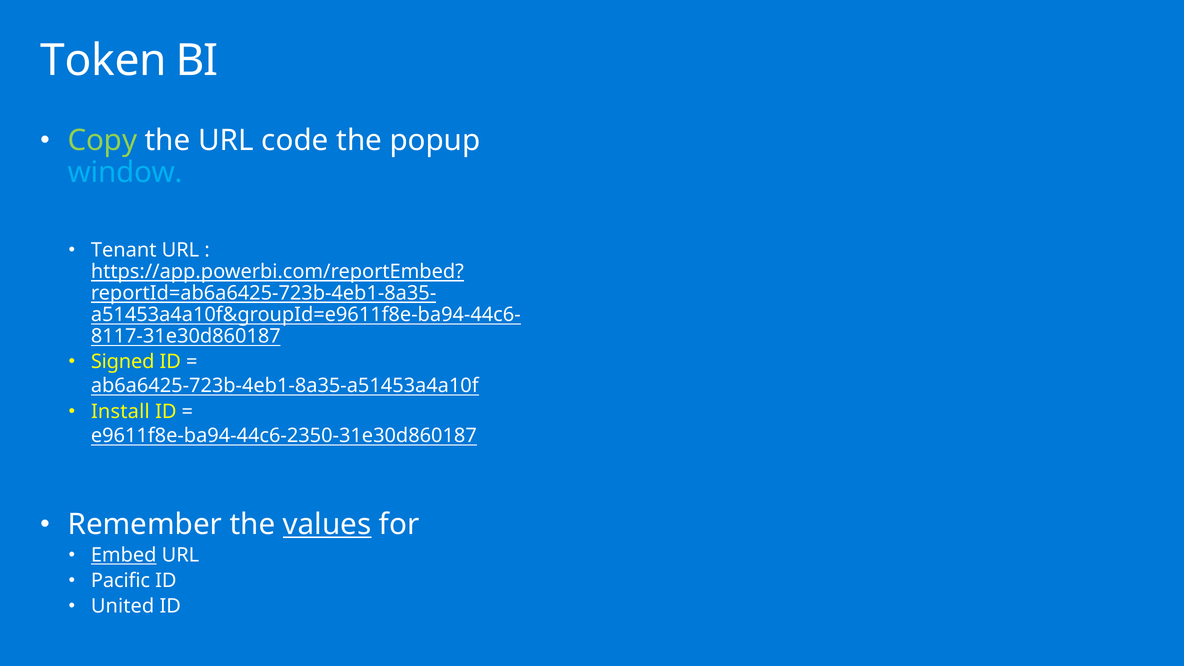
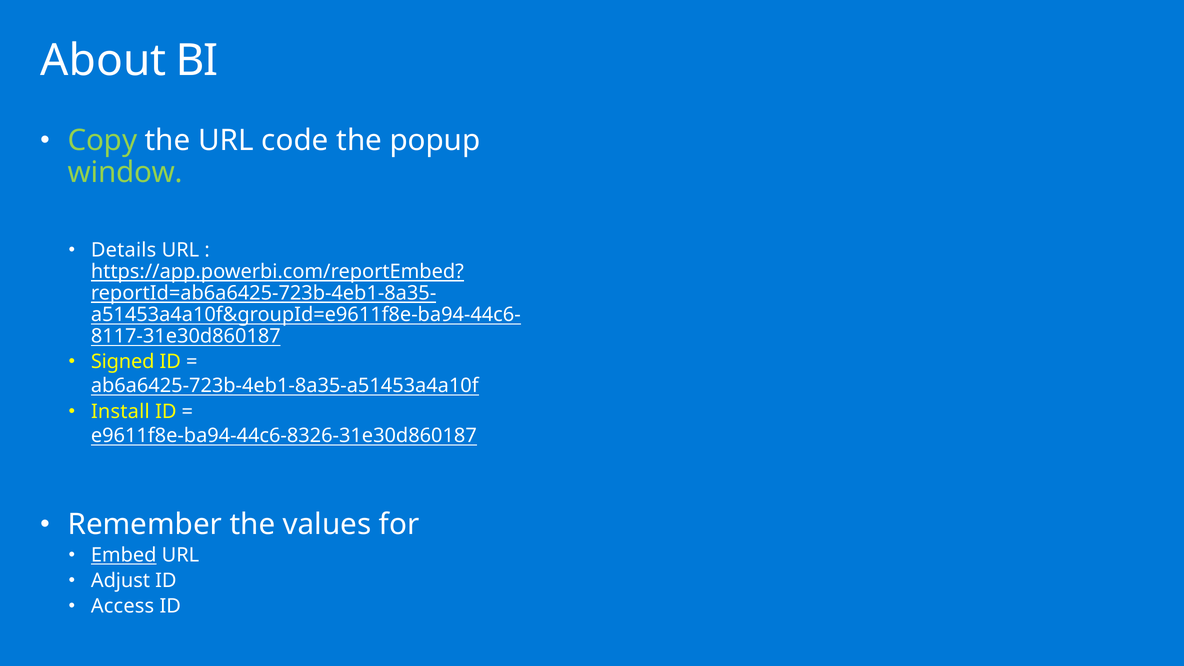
Token: Token -> About (103, 61)
window colour: light blue -> light green (125, 173)
Tenant: Tenant -> Details (124, 250)
e9611f8e-ba94-44c6-2350-31e30d860187: e9611f8e-ba94-44c6-2350-31e30d860187 -> e9611f8e-ba94-44c6-8326-31e30d860187 (284, 436)
values underline: present -> none (327, 525)
Pacific: Pacific -> Adjust (120, 581)
United: United -> Access (123, 606)
